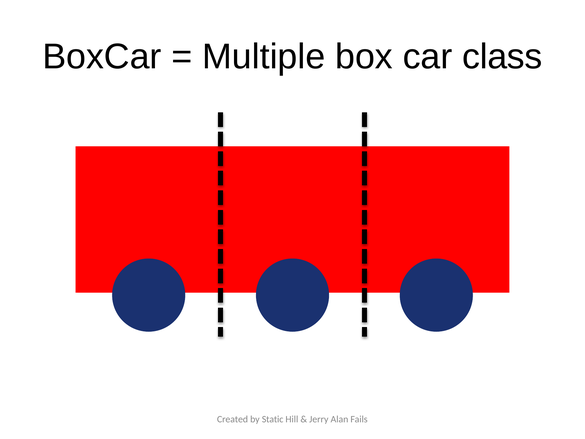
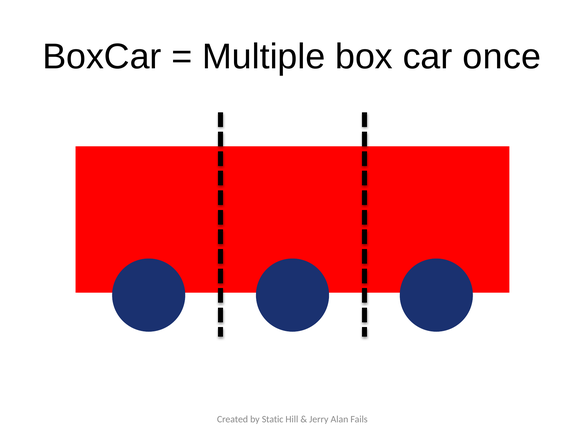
class: class -> once (502, 57)
